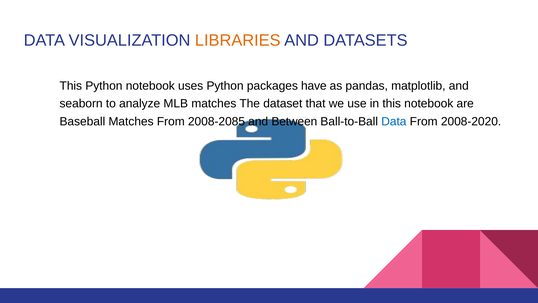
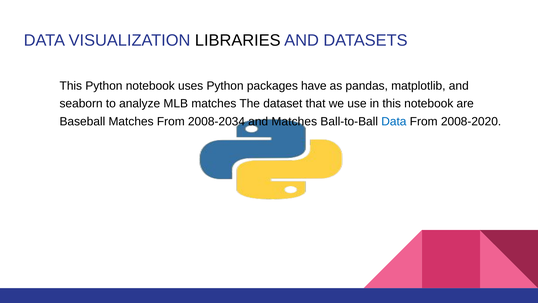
LIBRARIES colour: orange -> black (238, 41)
2008-2085: 2008-2085 -> 2008-2034 (216, 121)
and Between: Between -> Matches (294, 121)
